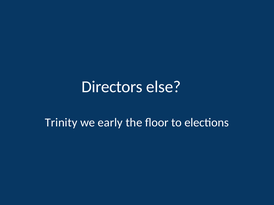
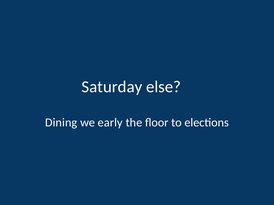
Directors: Directors -> Saturday (112, 87)
Trinity: Trinity -> Dining (61, 123)
